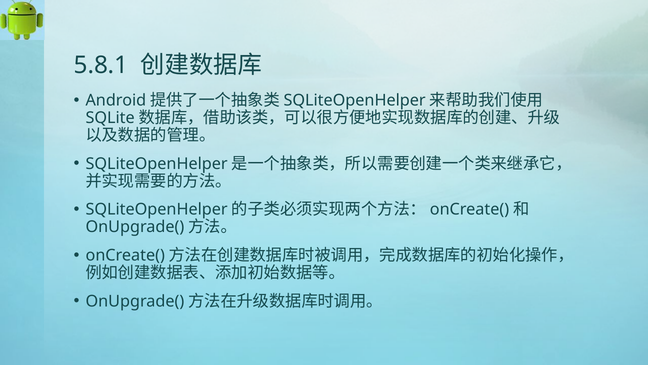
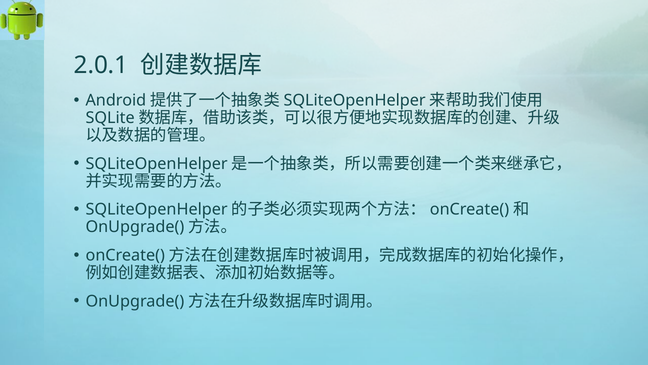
5.8.1: 5.8.1 -> 2.0.1 (101, 65)
